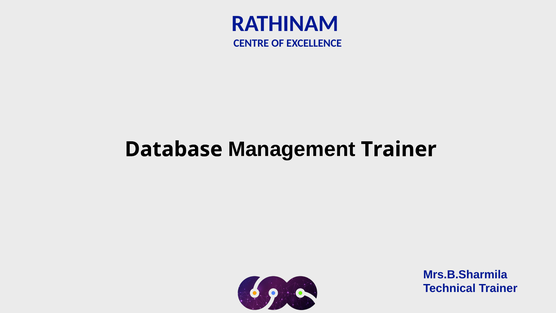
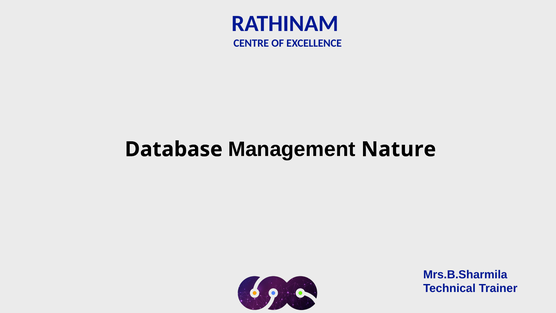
Management Trainer: Trainer -> Nature (399, 149)
